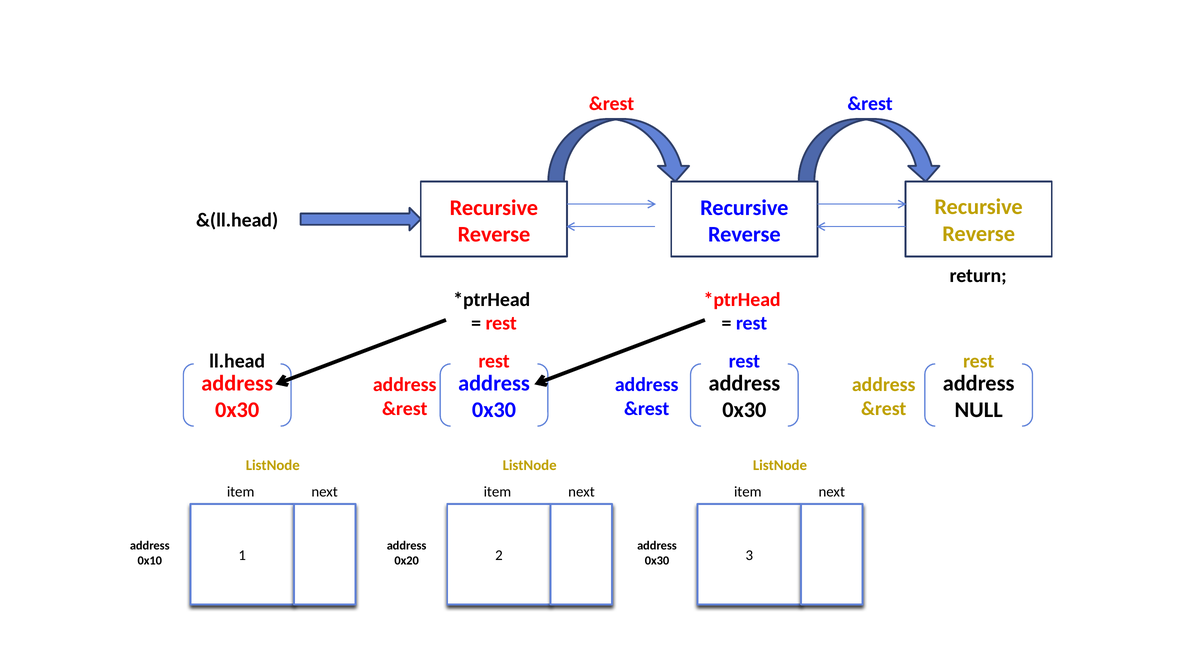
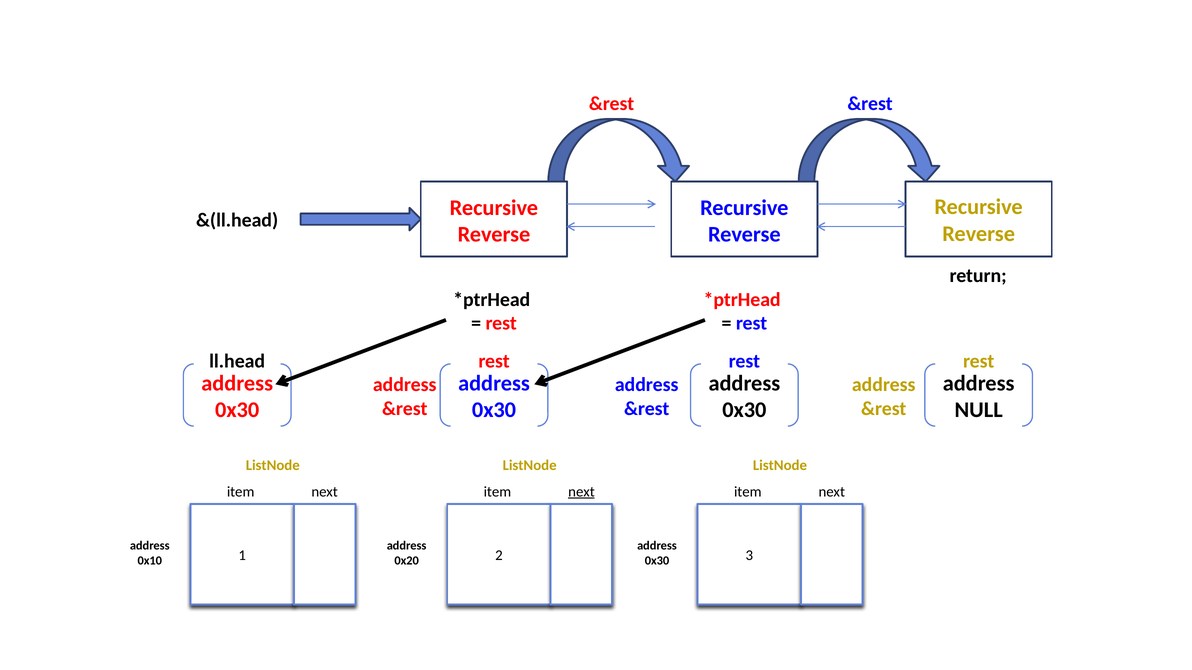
next underline: none -> present (581, 492)
